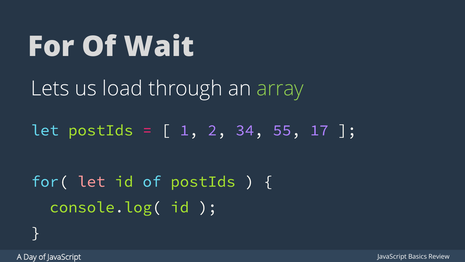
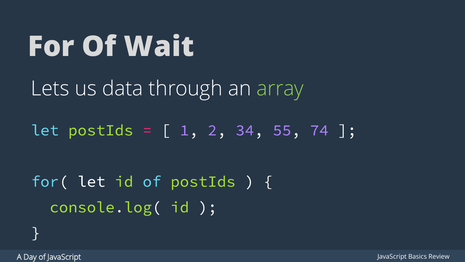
load: load -> data (123, 88)
17: 17 -> 74 (319, 130)
let colour: pink -> white (91, 181)
